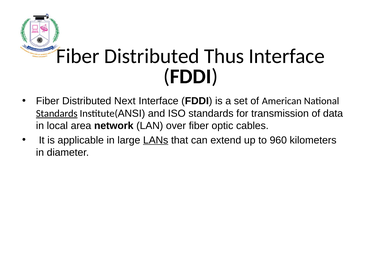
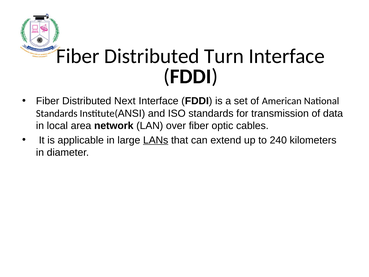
Thus: Thus -> Turn (224, 56)
Standards underline: present -> none (57, 113)
960: 960 -> 240 (278, 140)
